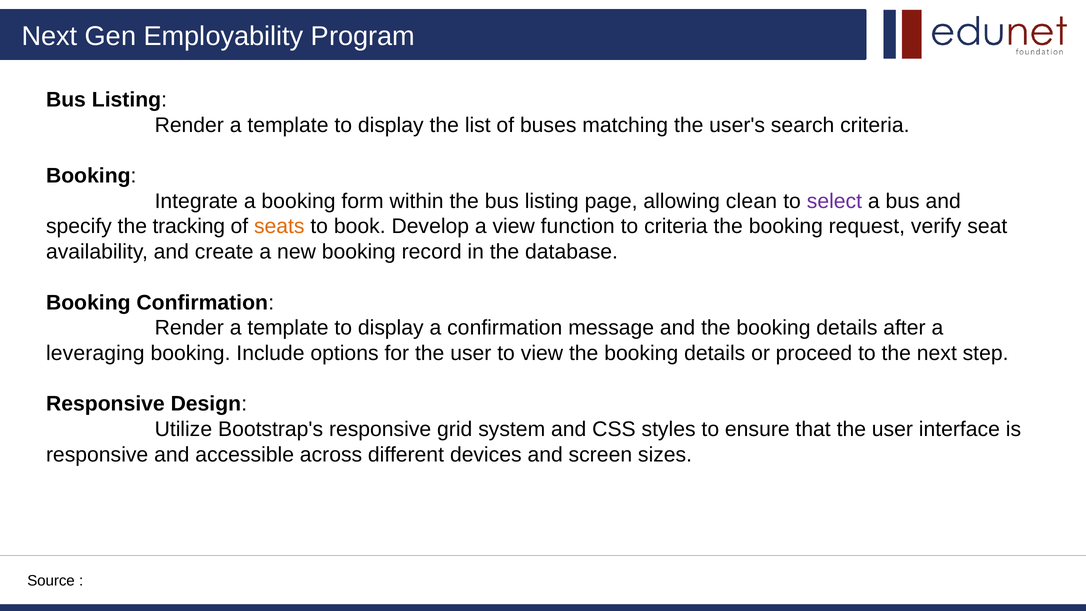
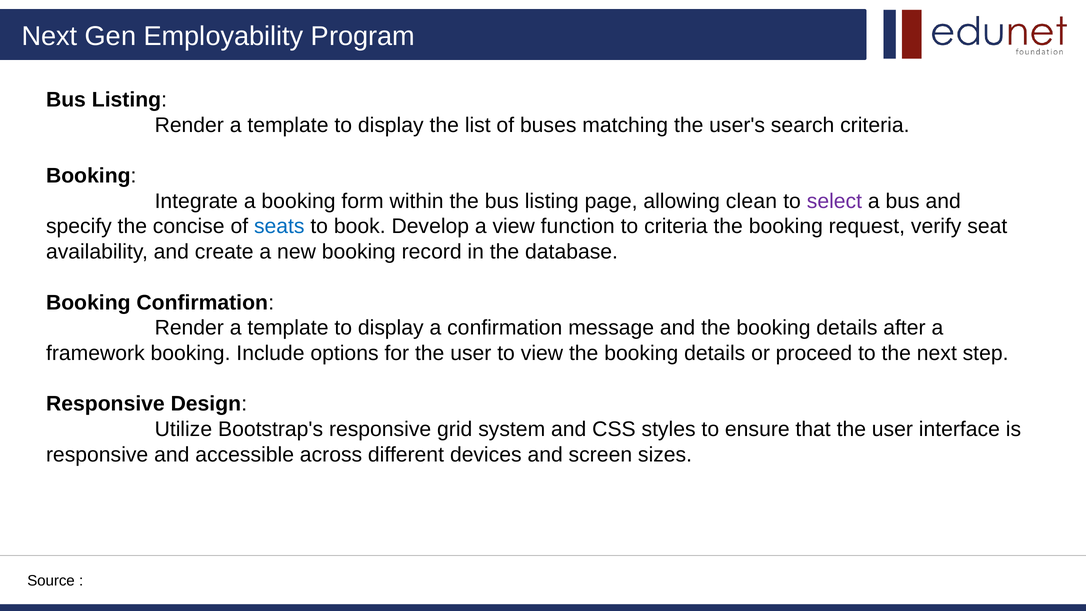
tracking: tracking -> concise (189, 226)
seats colour: orange -> blue (279, 226)
leveraging: leveraging -> framework (95, 353)
